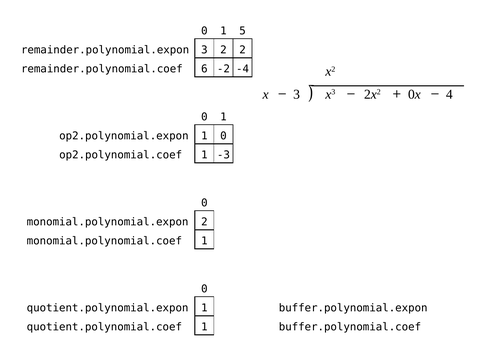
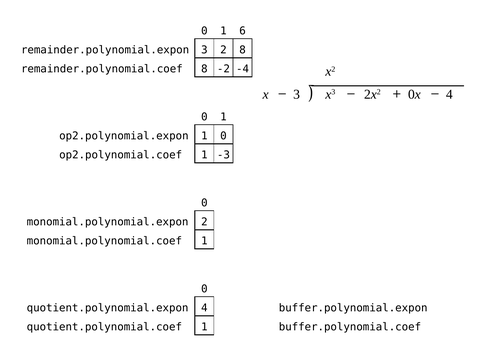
5: 5 -> 6 (243, 31)
2 2: 2 -> 8 (243, 50)
remainder.polynomial.coef 6: 6 -> 8 (204, 69)
quotient.polynomial.expon 1: 1 -> 4 (204, 308)
